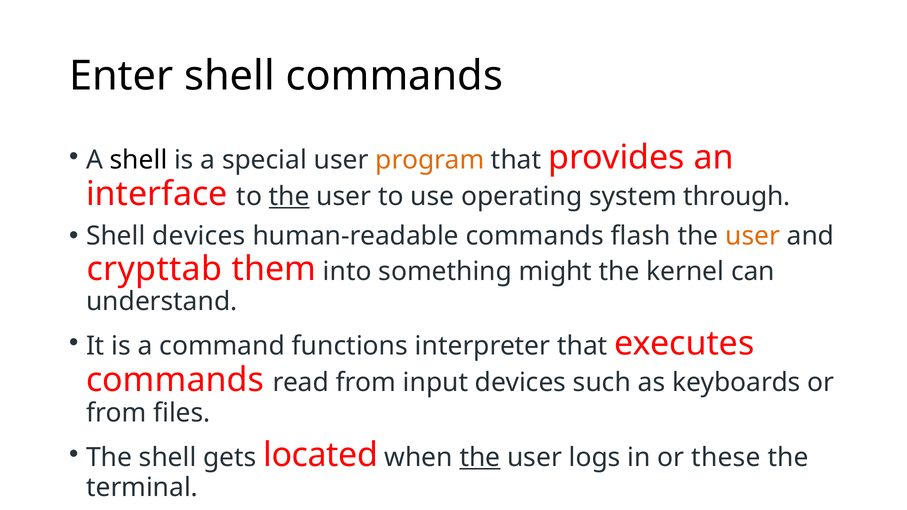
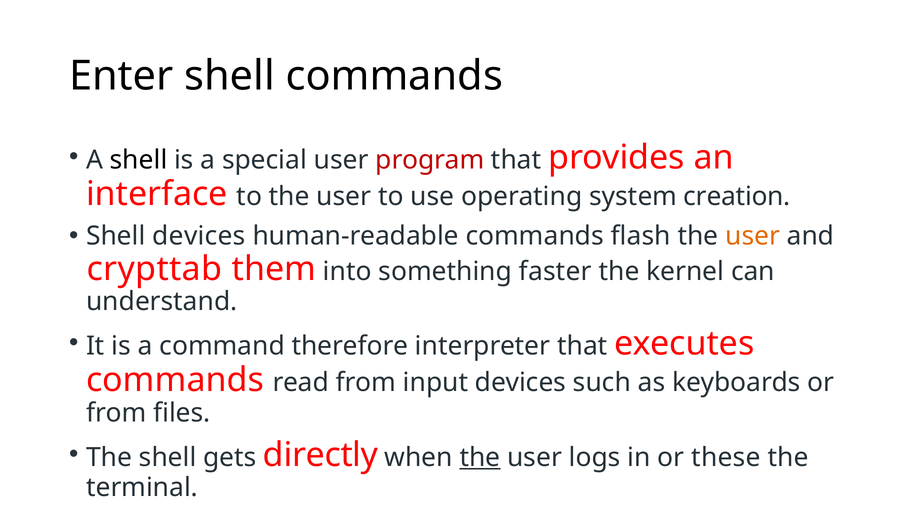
program colour: orange -> red (430, 160)
the underline: present -> none (289, 197)
through: through -> creation (737, 197)
might: might -> faster (555, 271)
functions: functions -> therefore (350, 346)
located: located -> directly (321, 455)
